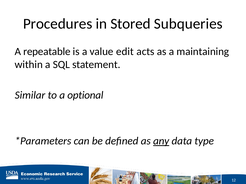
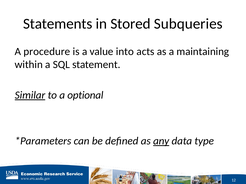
Procedures: Procedures -> Statements (58, 24)
repeatable: repeatable -> procedure (47, 52)
edit: edit -> into (125, 52)
Similar underline: none -> present (30, 95)
